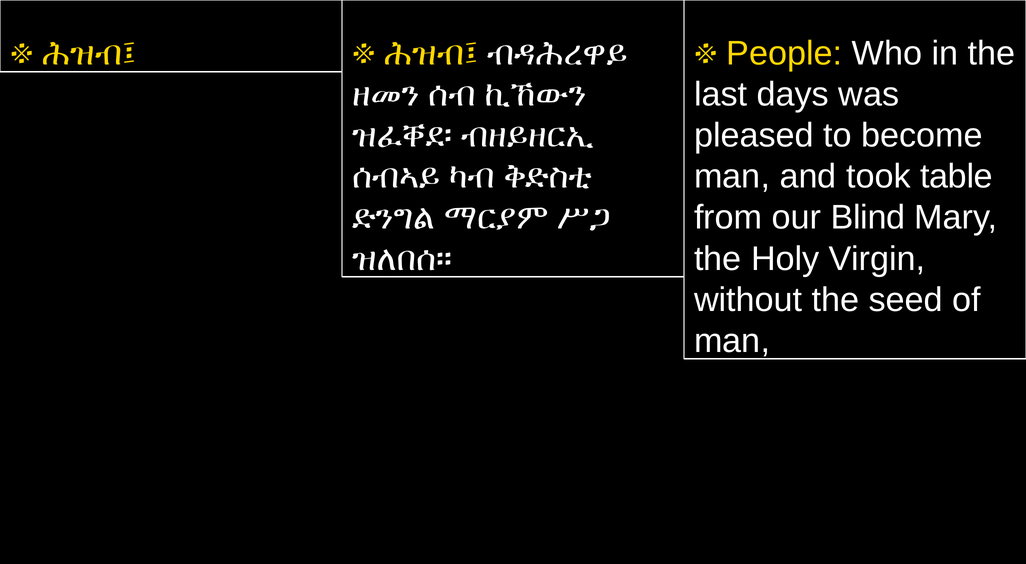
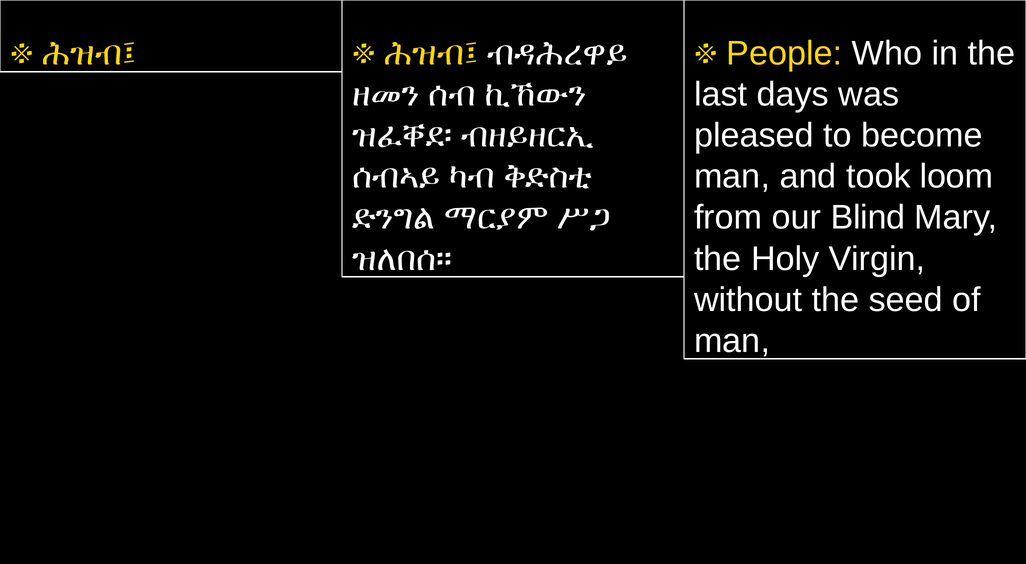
table: table -> loom (956, 177)
